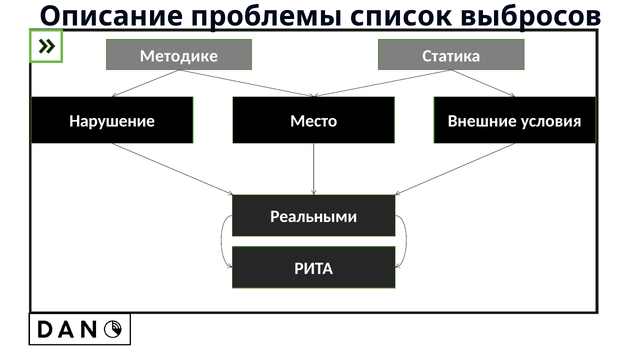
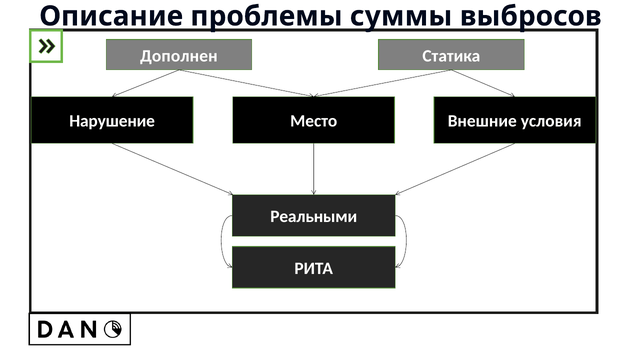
список: список -> суммы (401, 16)
Методике: Методике -> Дополнен (179, 56)
